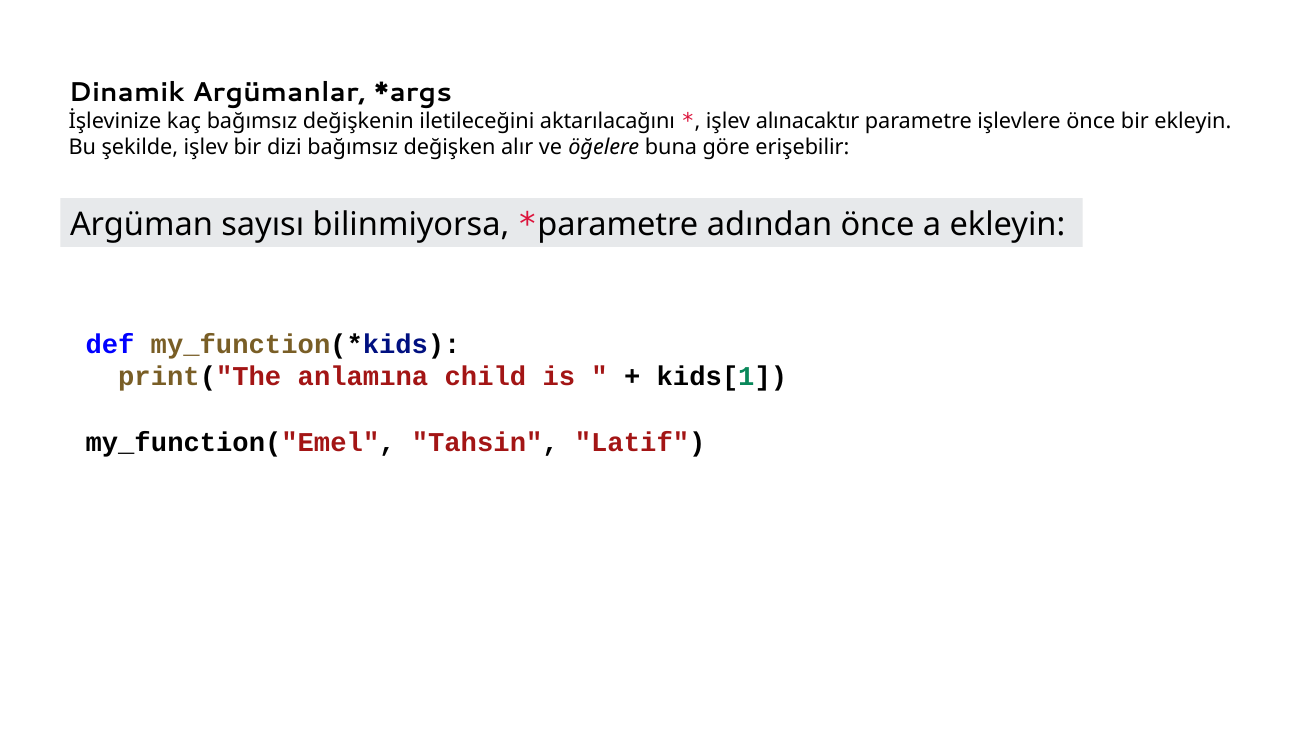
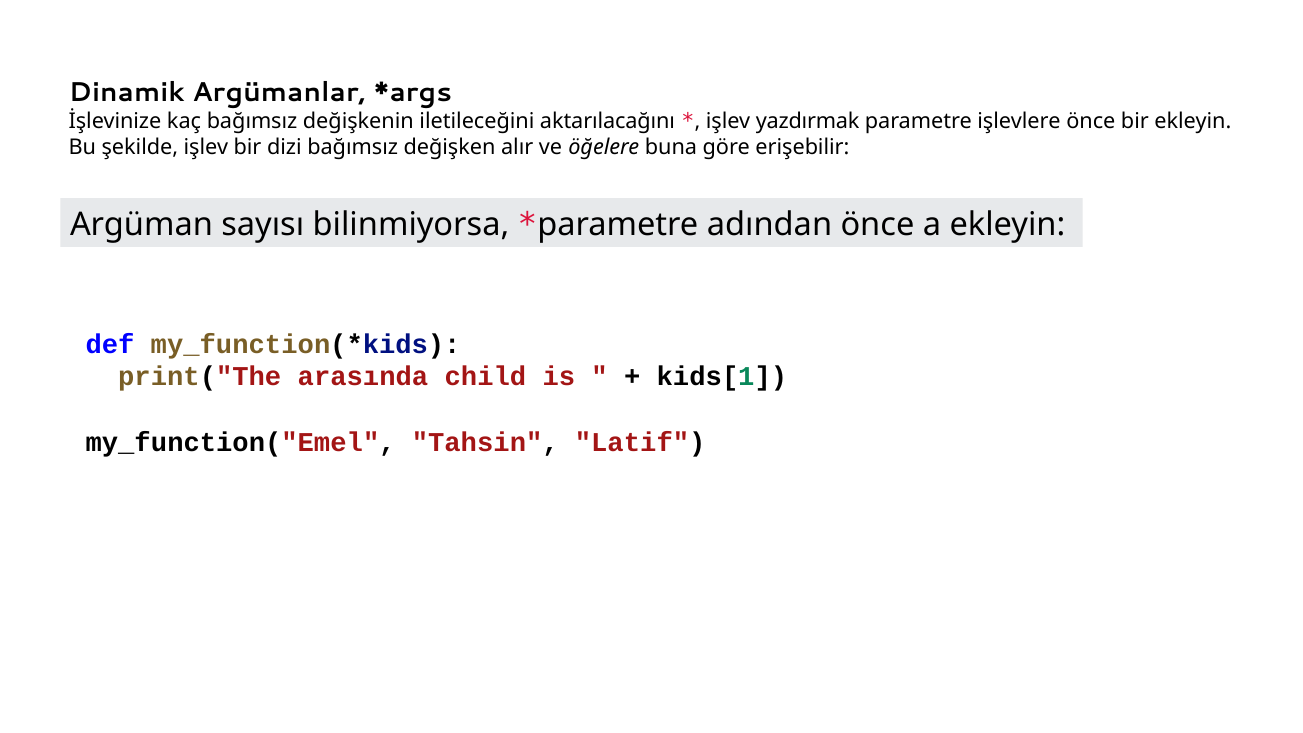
alınacaktır: alınacaktır -> yazdırmak (808, 121)
anlamına: anlamına -> arasında (363, 377)
